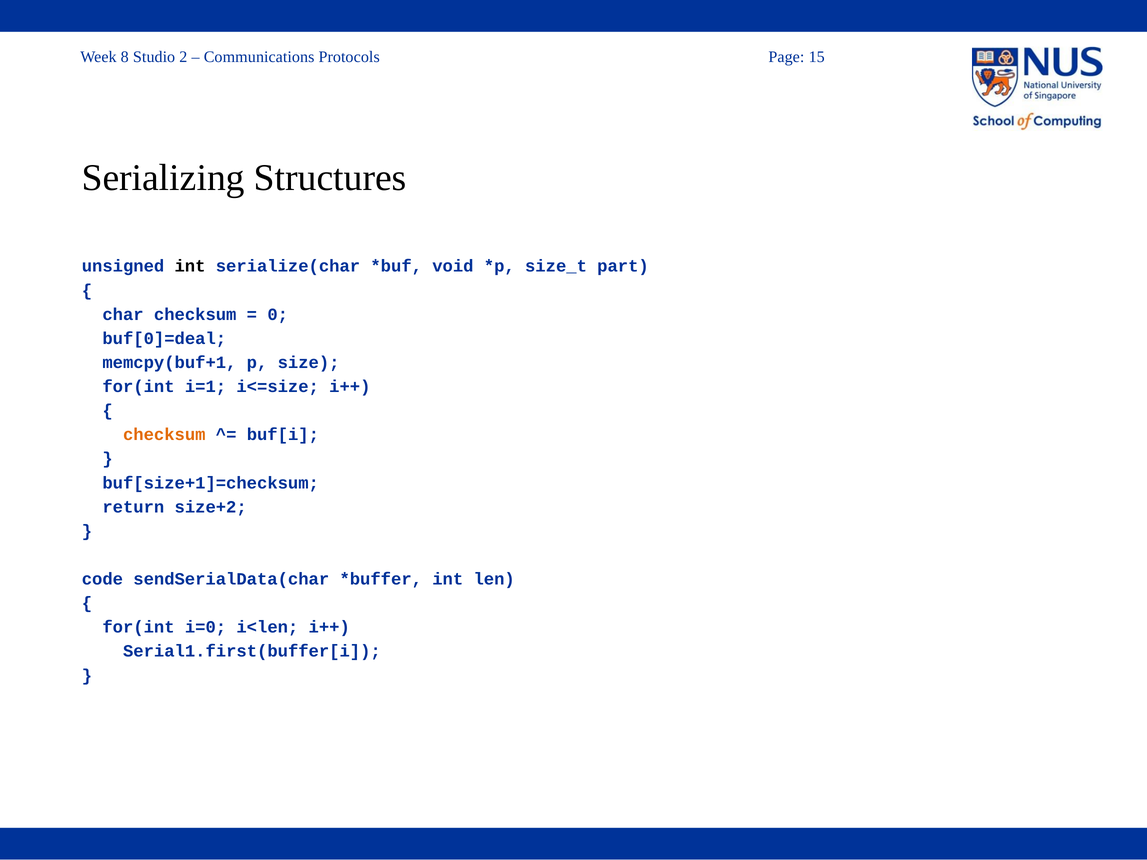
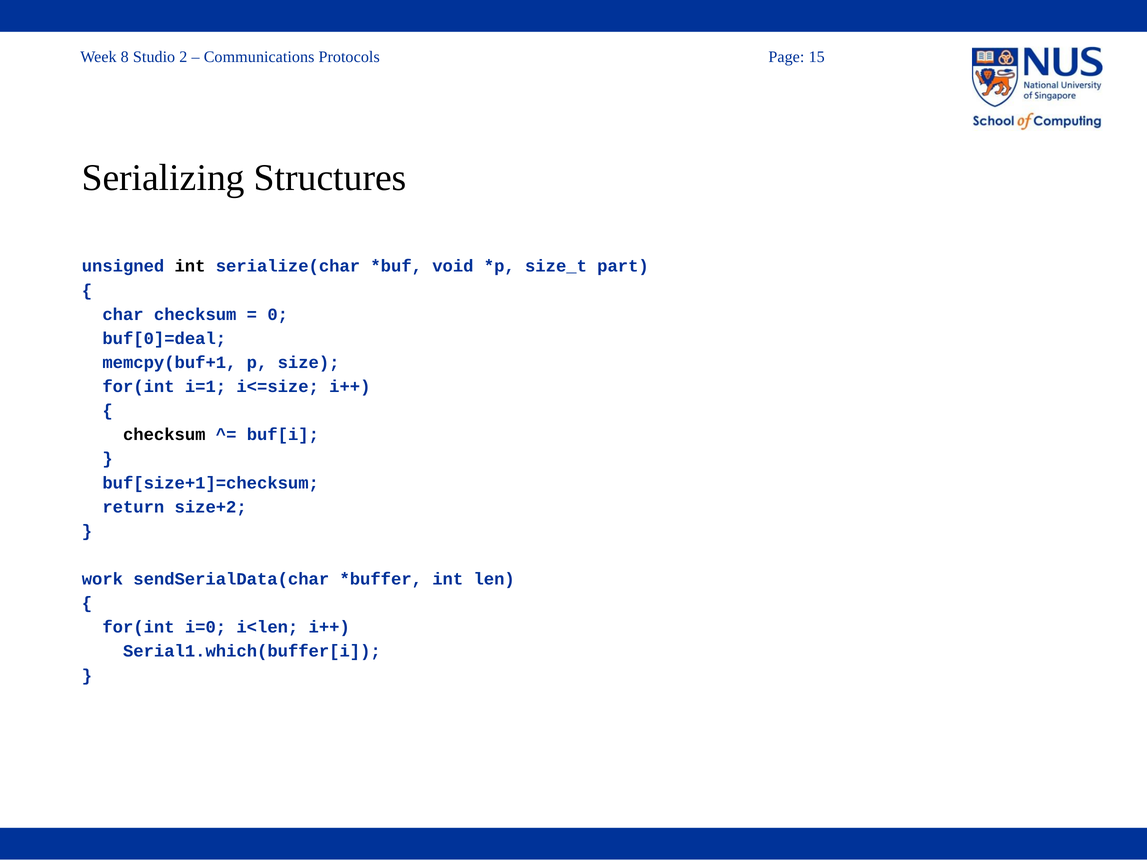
checksum colour: orange -> black (164, 435)
code: code -> work (102, 579)
Serial1.first(buffer[i: Serial1.first(buffer[i -> Serial1.which(buffer[i (252, 651)
